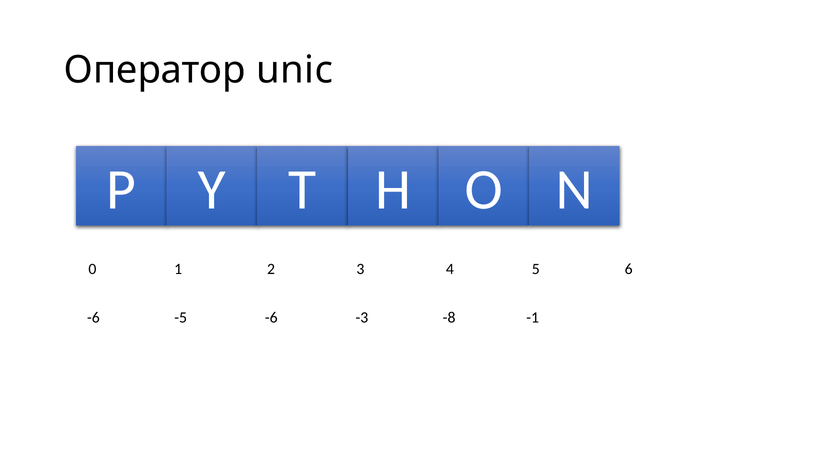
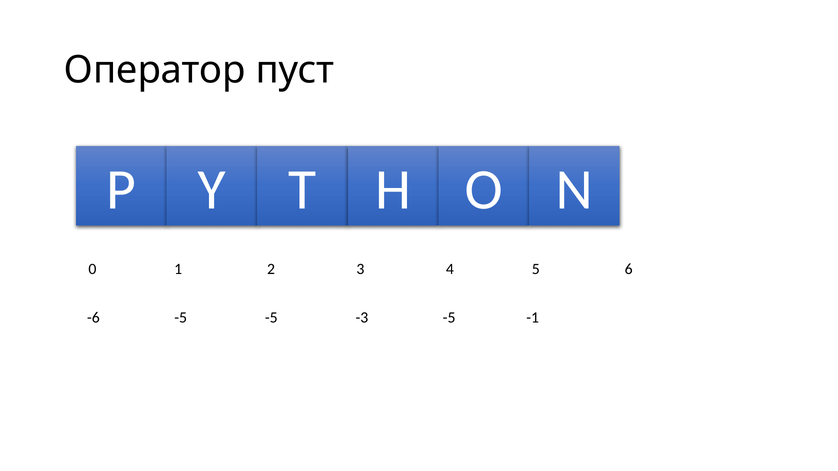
unic: unic -> пуст (295, 70)
-5 -6: -6 -> -5 (271, 318)
-3 -8: -8 -> -5 (449, 318)
